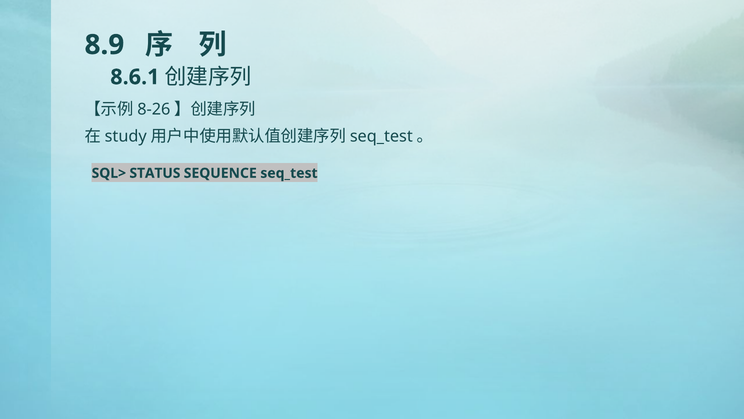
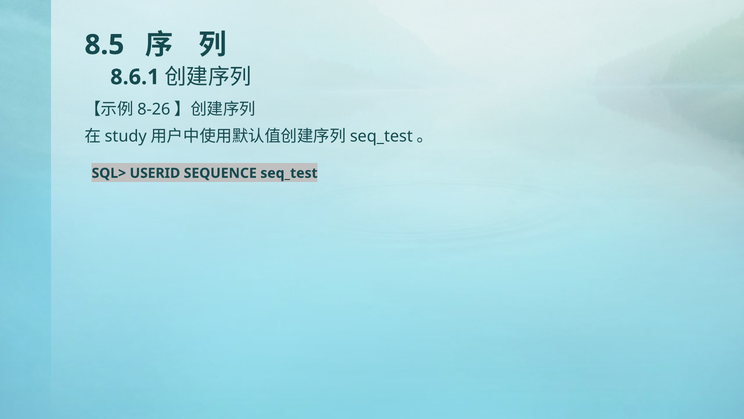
8.9: 8.9 -> 8.5 (104, 45)
STATUS: STATUS -> USERID (155, 173)
